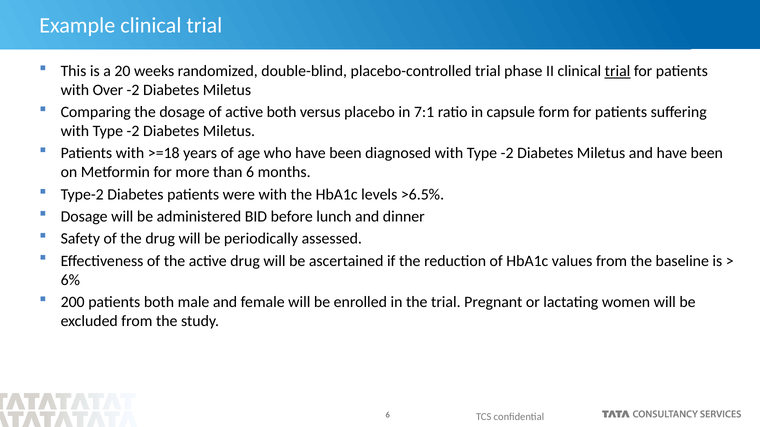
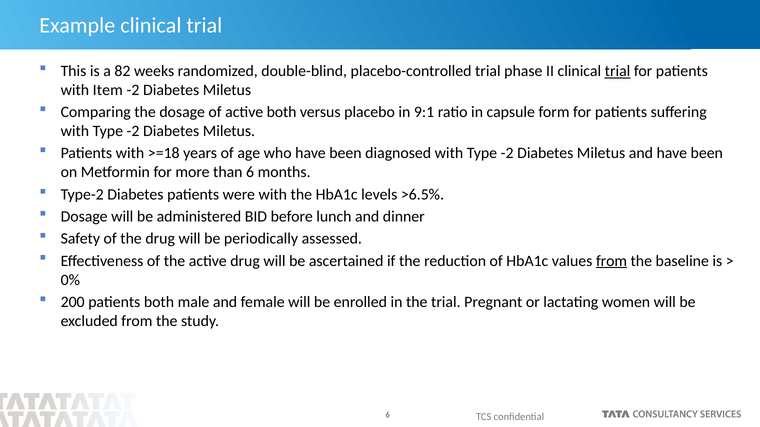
20: 20 -> 82 (122, 71)
Over: Over -> Item (108, 90)
7:1: 7:1 -> 9:1 (424, 112)
from underline: none -> present (612, 261)
6%: 6% -> 0% (70, 280)
